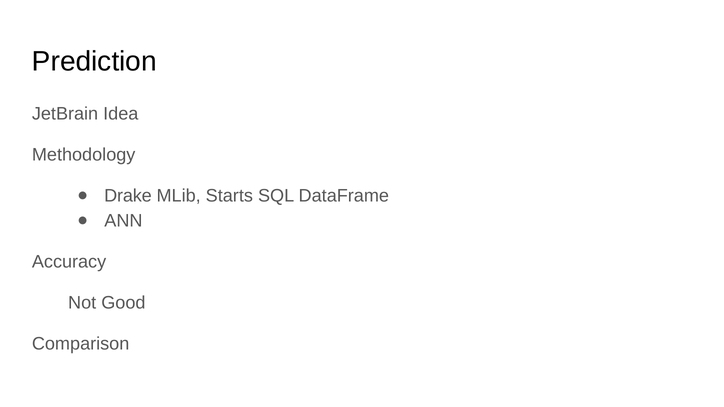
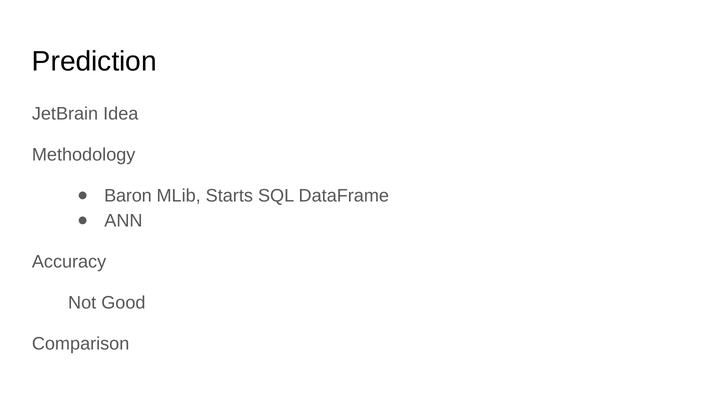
Drake: Drake -> Baron (128, 196)
